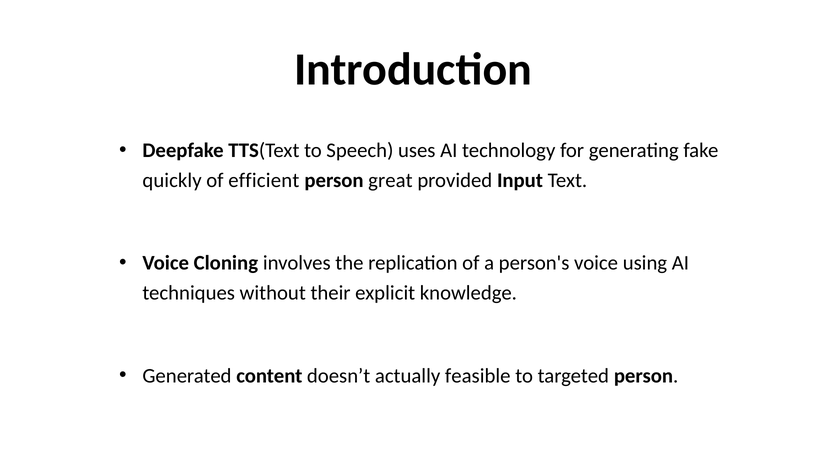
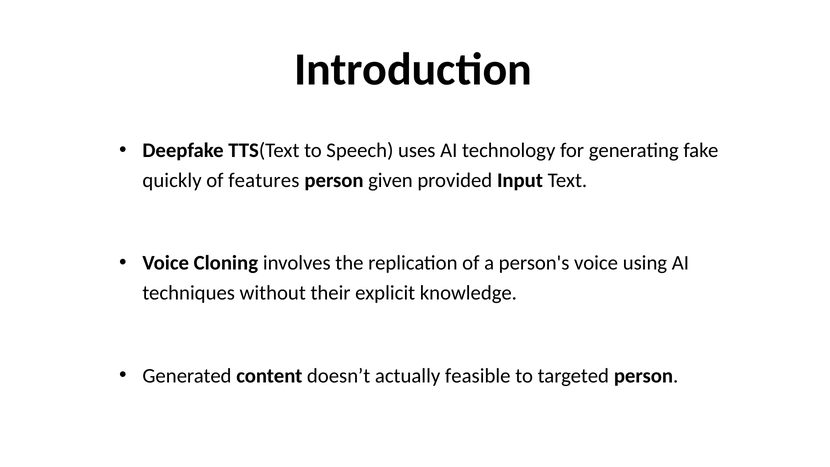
efficient: efficient -> features (264, 180)
great: great -> given (390, 180)
